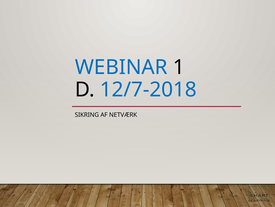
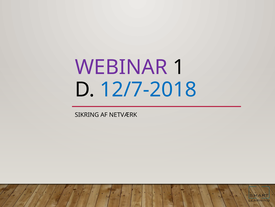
WEBINAR colour: blue -> purple (121, 67)
